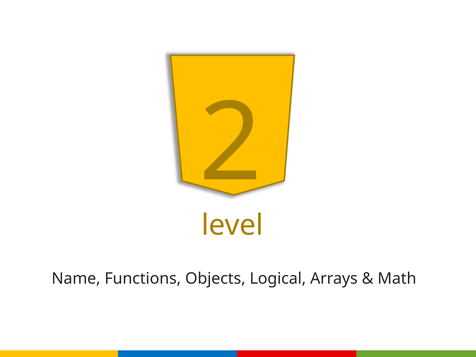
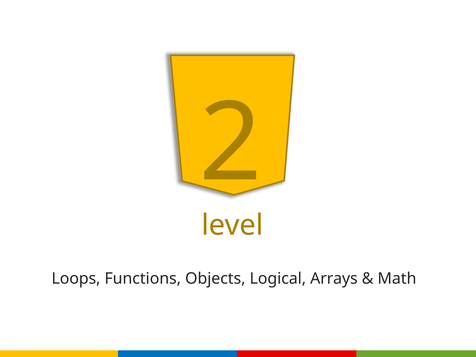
Name: Name -> Loops (76, 278)
